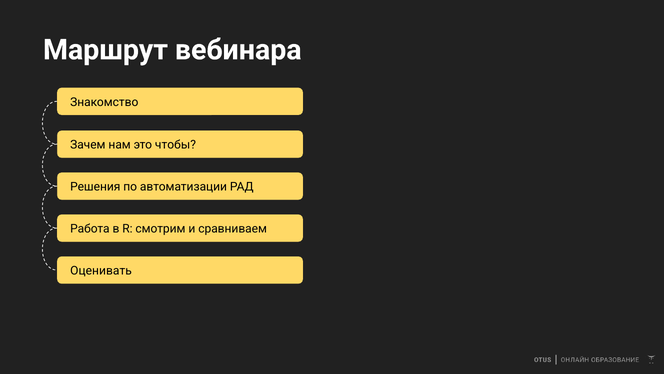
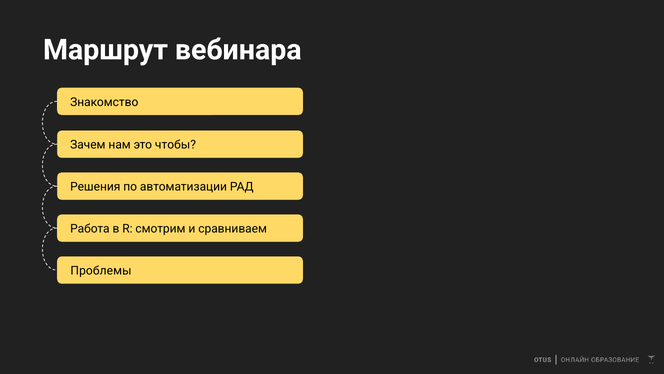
Оценивать: Оценивать -> Проблемы (101, 271)
